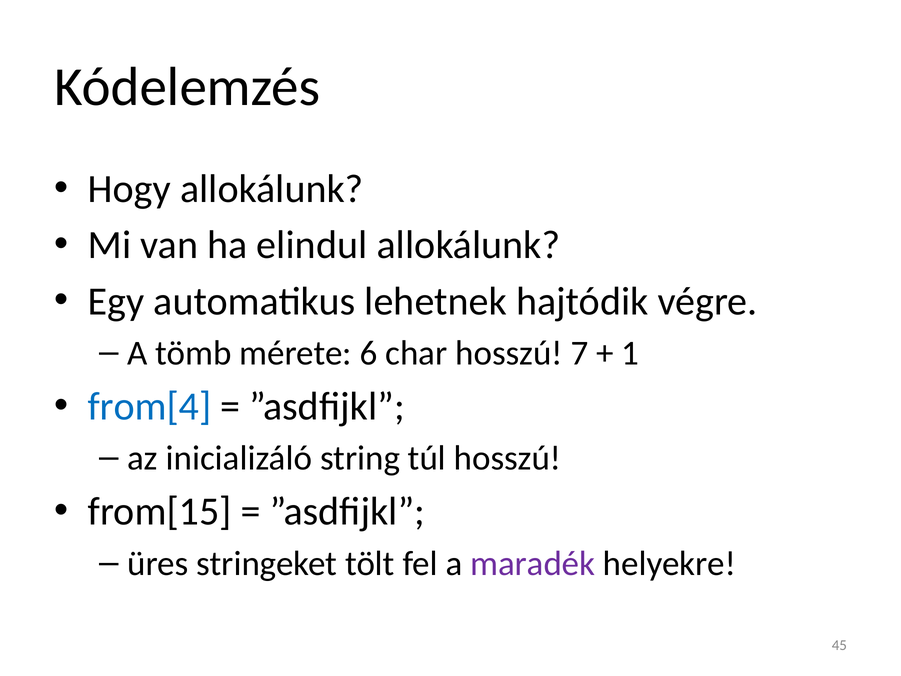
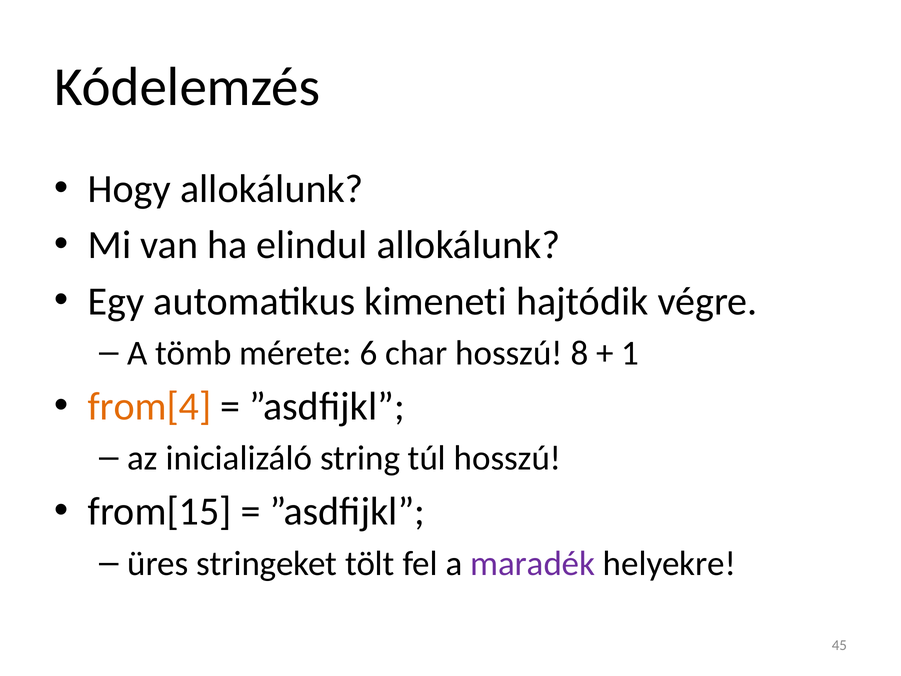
lehetnek: lehetnek -> kimeneti (436, 301)
7: 7 -> 8 (579, 353)
from[4 colour: blue -> orange (150, 406)
